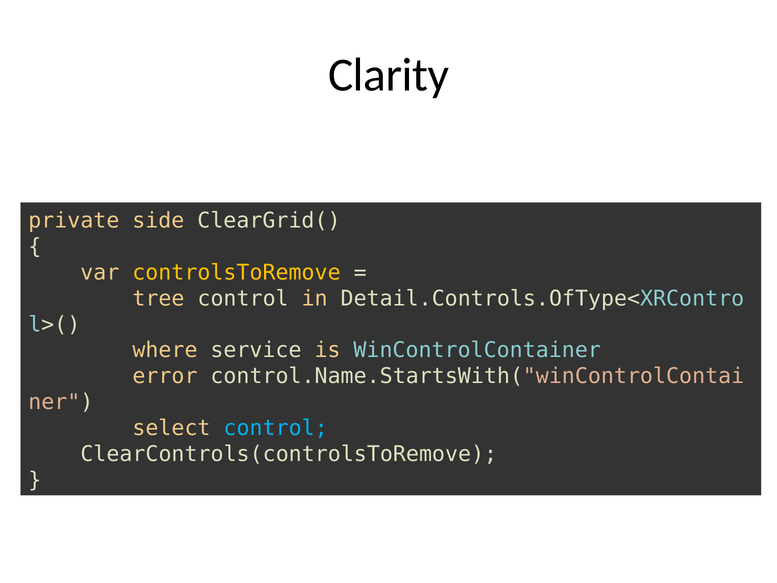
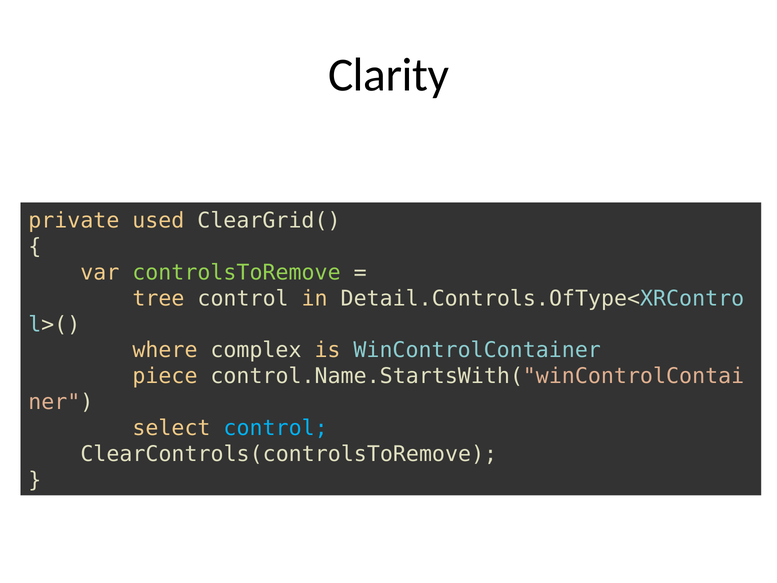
side: side -> used (158, 221)
controlsToRemove colour: yellow -> light green (236, 272)
service: service -> complex (256, 350)
error: error -> piece (165, 376)
